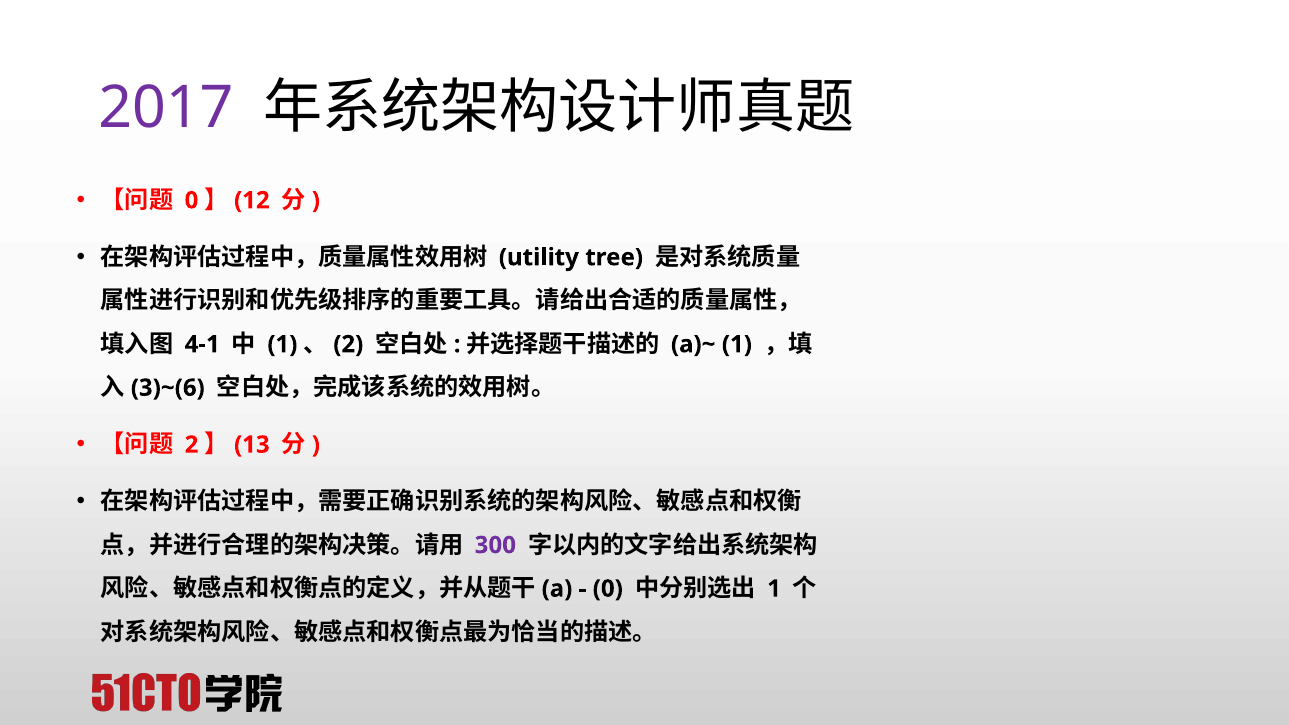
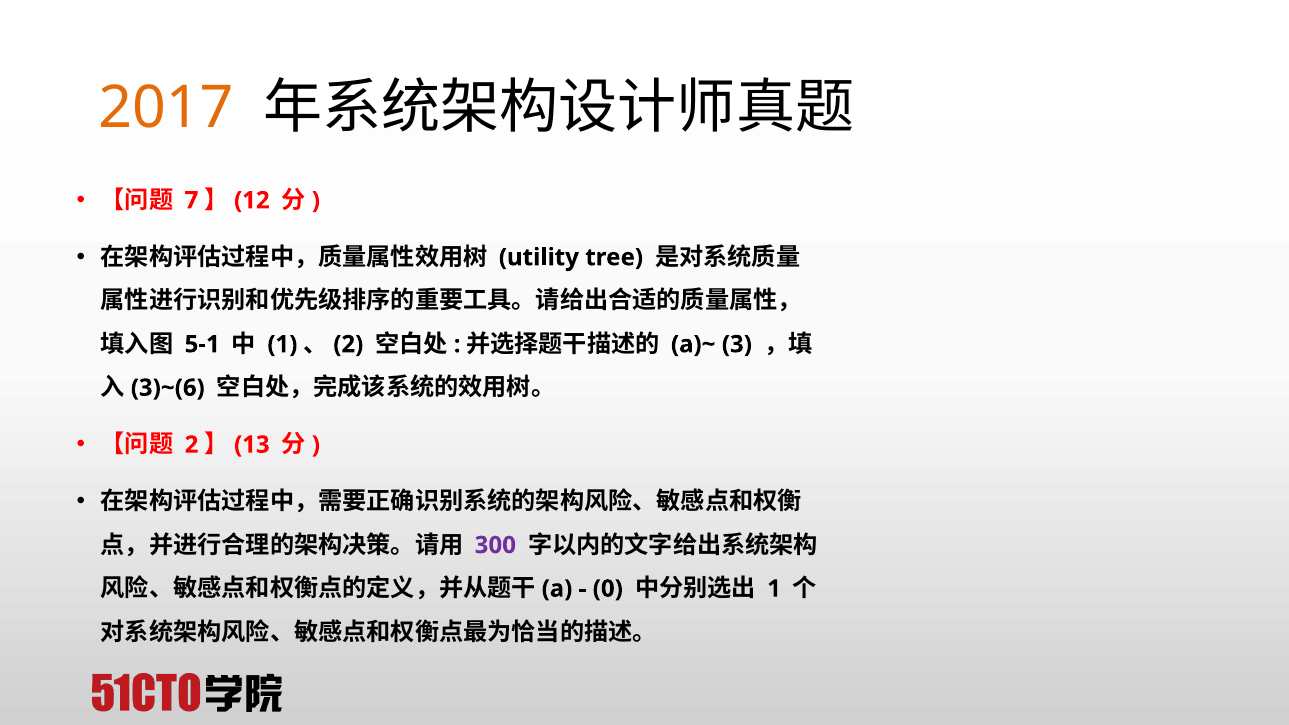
2017 colour: purple -> orange (166, 108)
0: 0 -> 7 (192, 200)
4-1: 4-1 -> 5-1 (202, 344)
a)~ 1: 1 -> 3 (737, 344)
